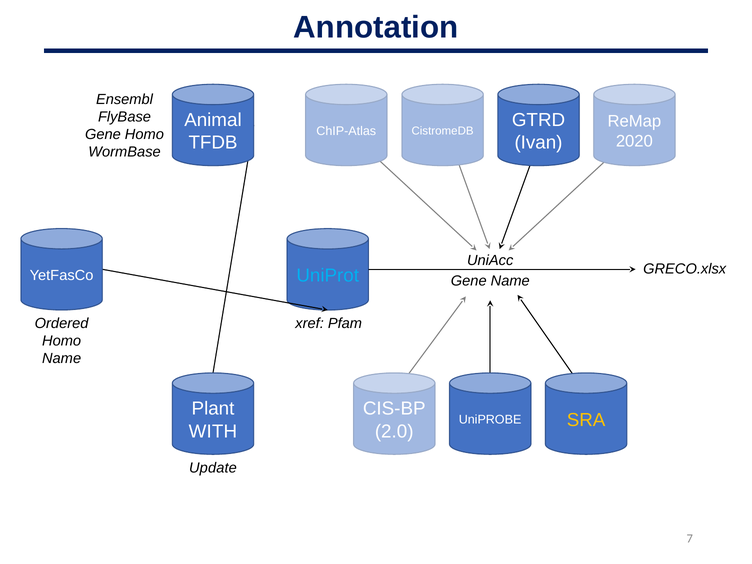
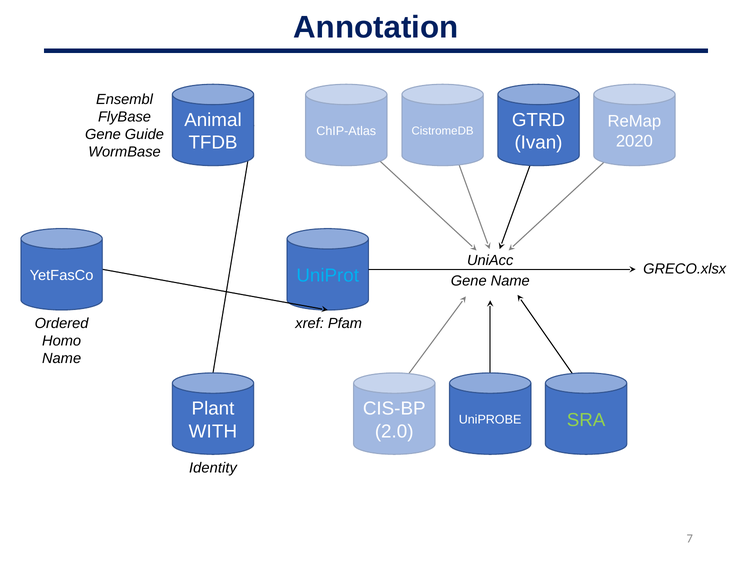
Gene Homo: Homo -> Guide (144, 134)
SRA colour: yellow -> light green (586, 420)
Update: Update -> Identity (213, 468)
